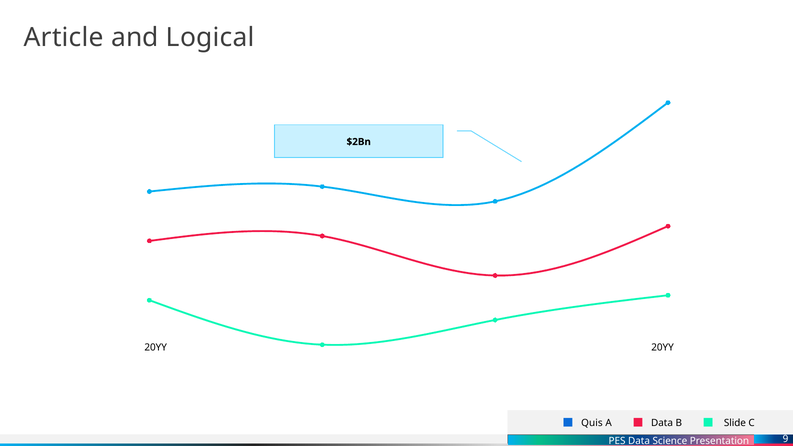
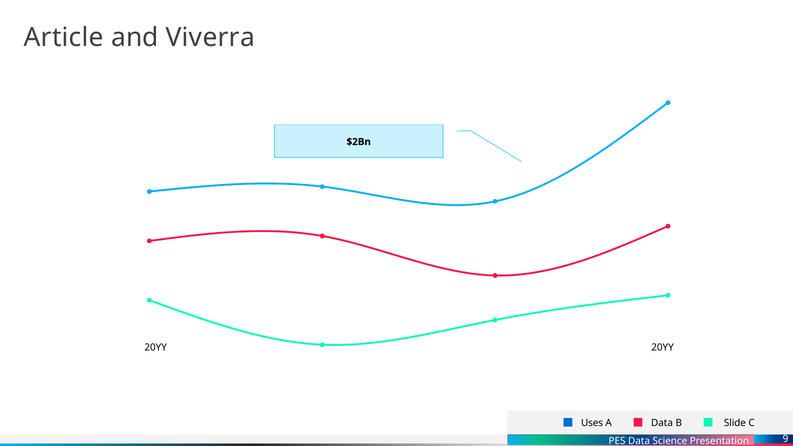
Logical: Logical -> Viverra (210, 38)
Quis: Quis -> Uses (592, 423)
